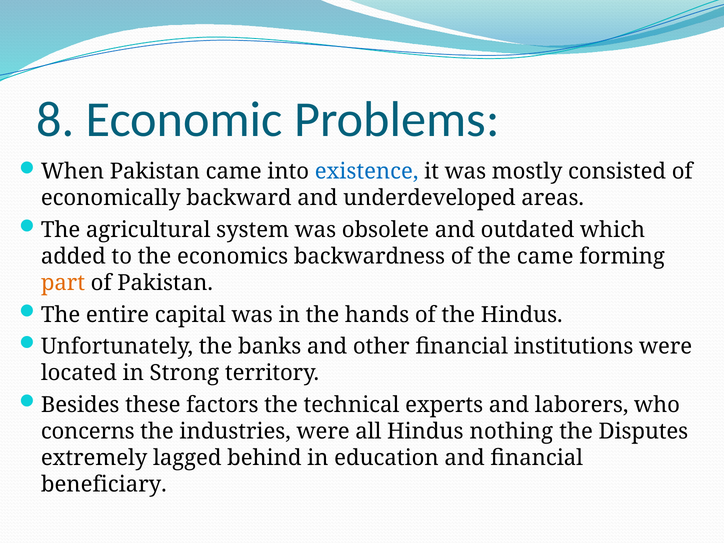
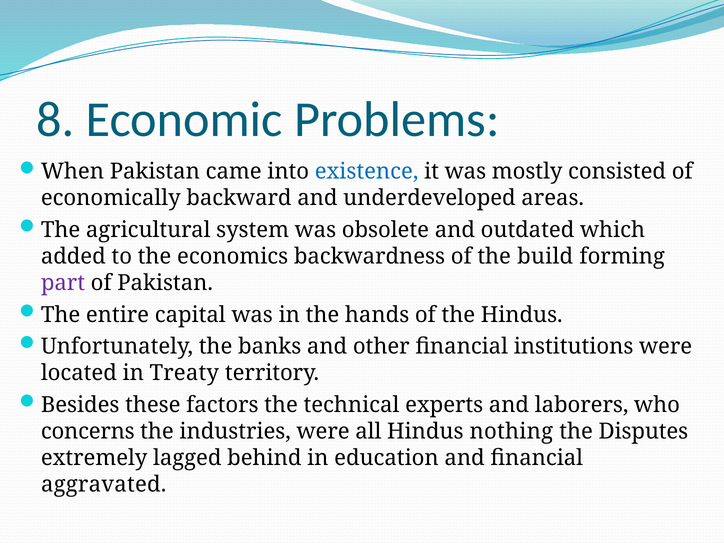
the came: came -> build (545, 256)
part colour: orange -> purple (63, 283)
Strong: Strong -> Treaty (184, 373)
beneficiary: beneficiary -> aggravated (104, 484)
